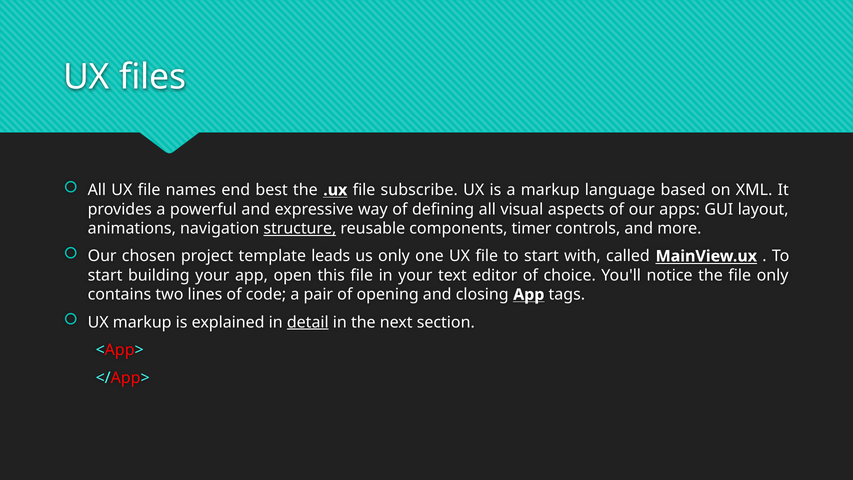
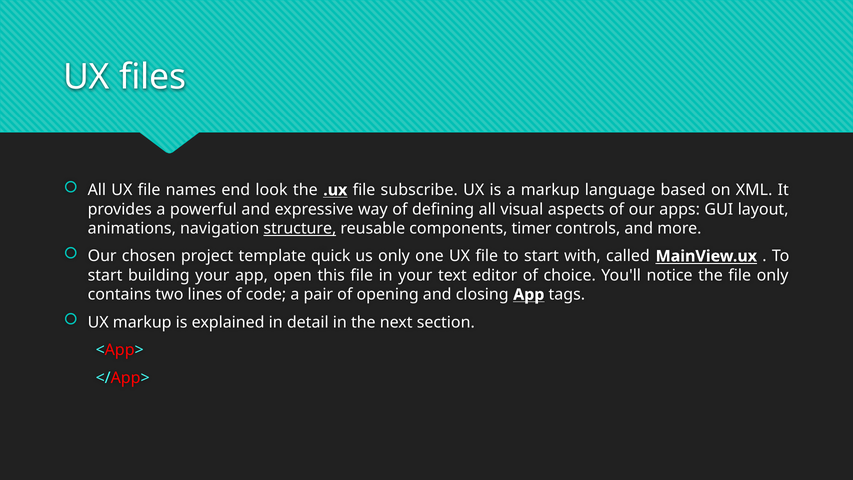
best: best -> look (272, 190)
leads: leads -> quick (331, 256)
detail underline: present -> none (308, 322)
